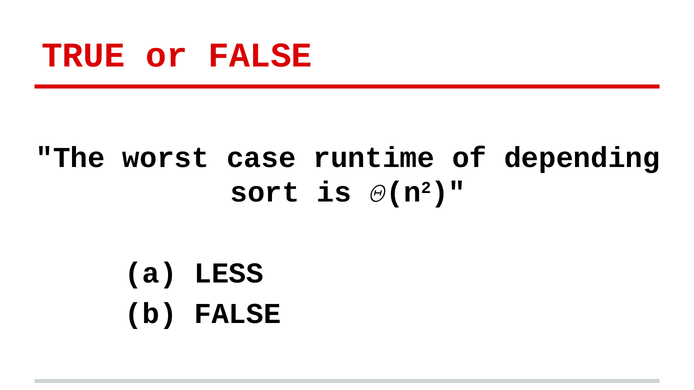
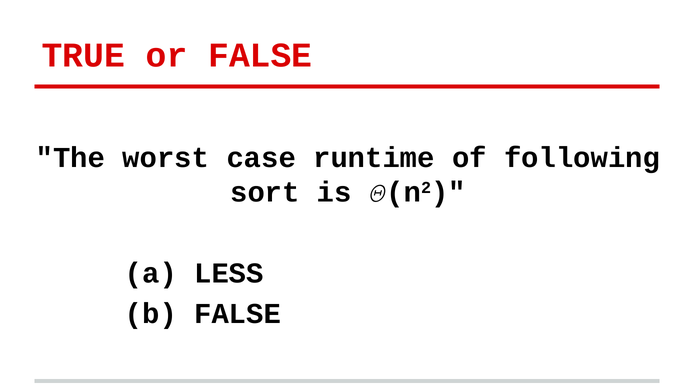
depending: depending -> following (582, 158)
